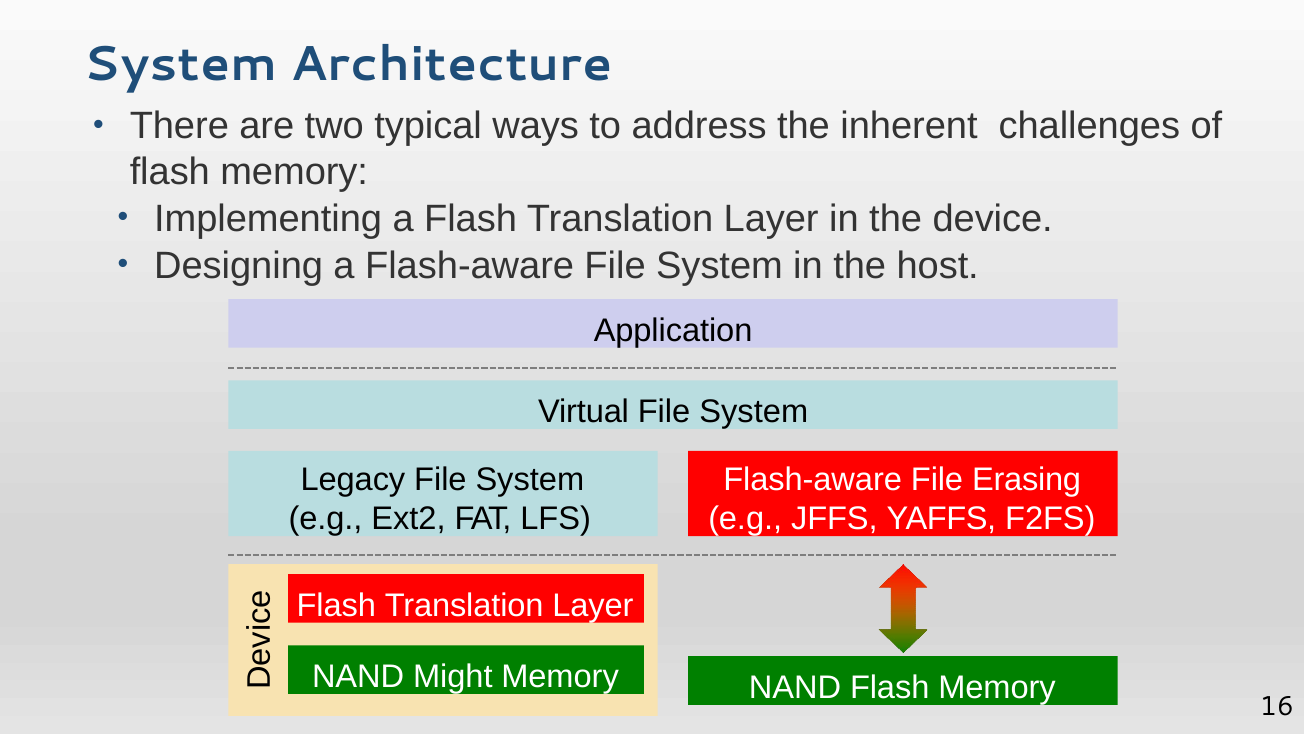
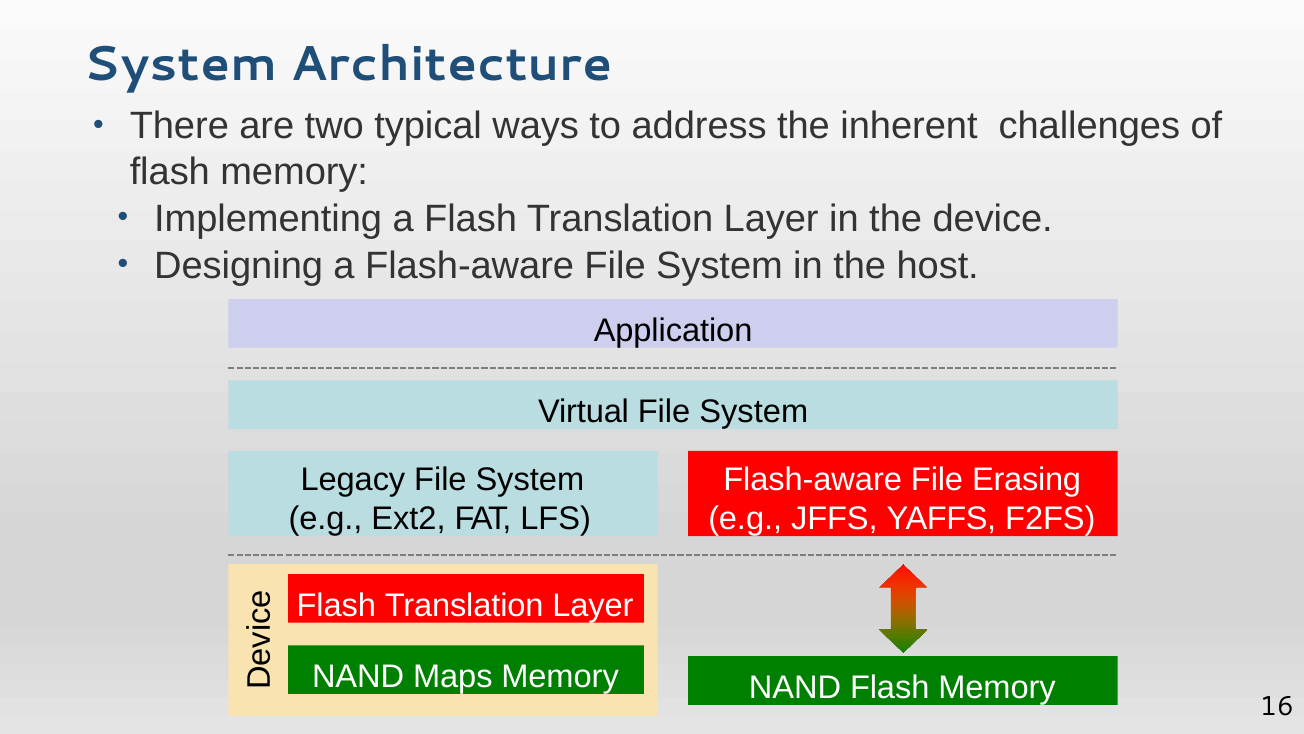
Might: Might -> Maps (453, 676)
